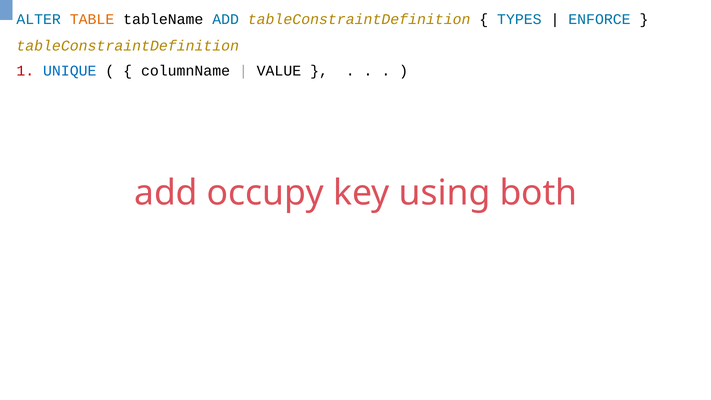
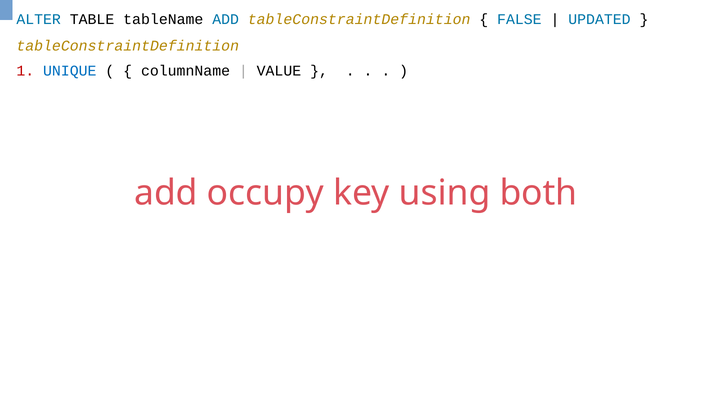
TABLE colour: orange -> black (92, 19)
TYPES: TYPES -> FALSE (519, 19)
ENFORCE: ENFORCE -> UPDATED (599, 19)
